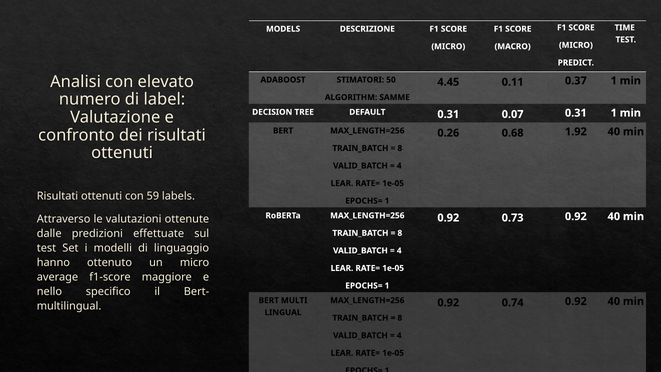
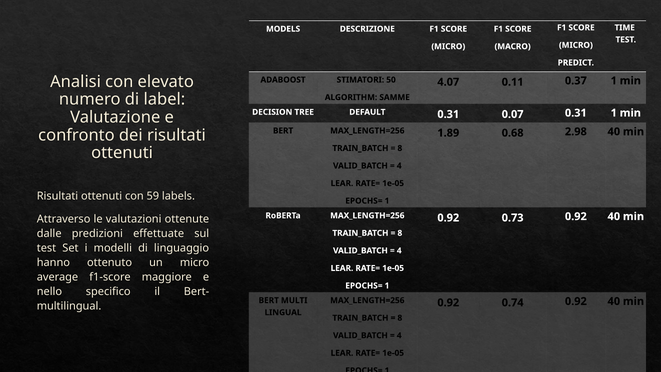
4.45: 4.45 -> 4.07 (448, 82)
0.26: 0.26 -> 1.89 (448, 133)
1.92: 1.92 -> 2.98 (576, 132)
